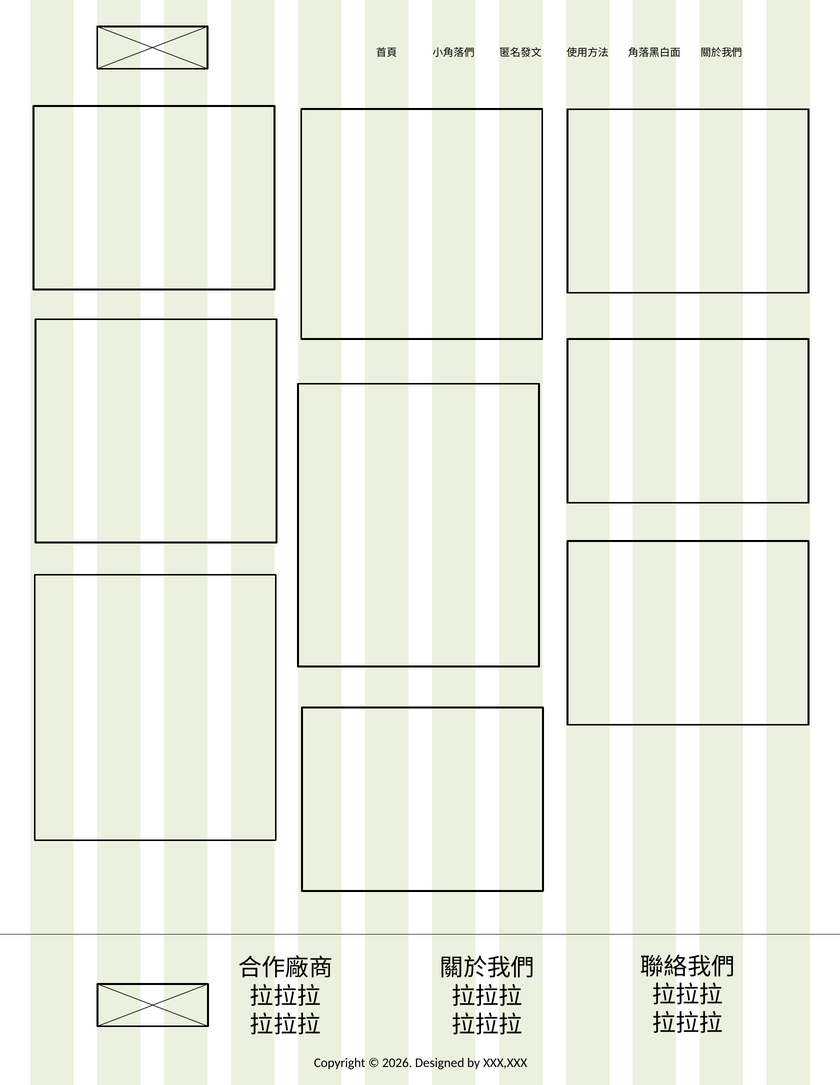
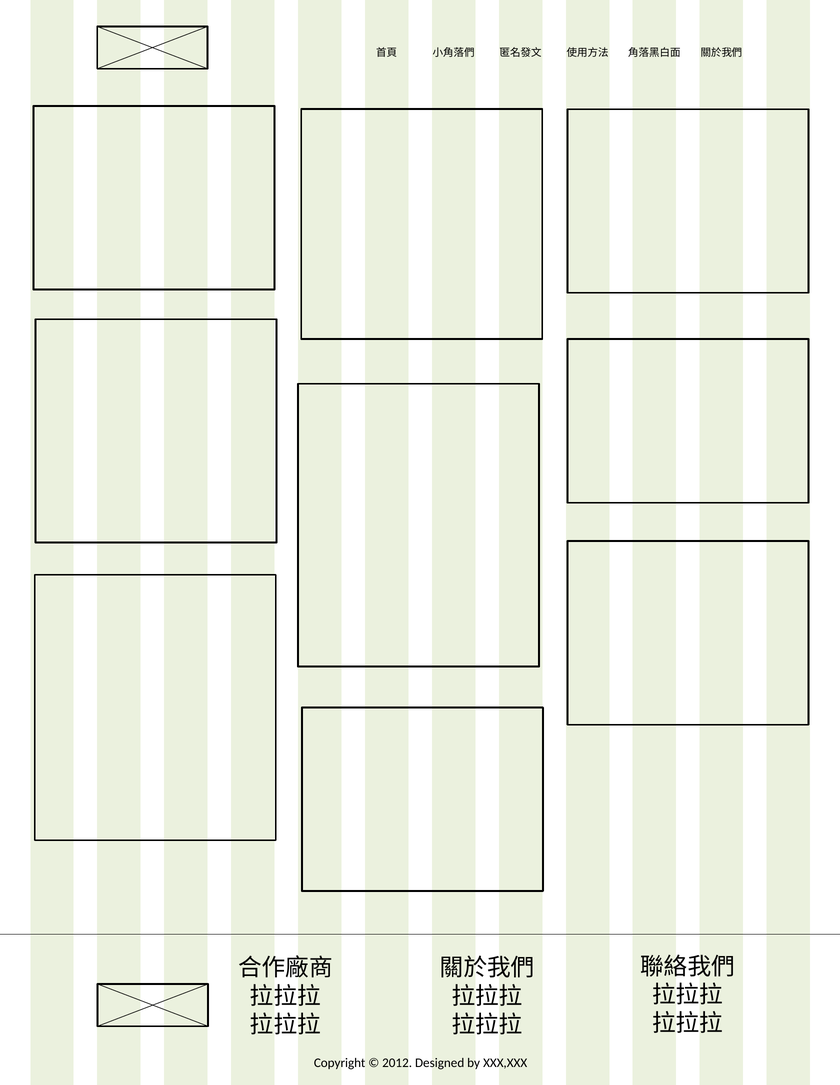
2026: 2026 -> 2012 (397, 1063)
